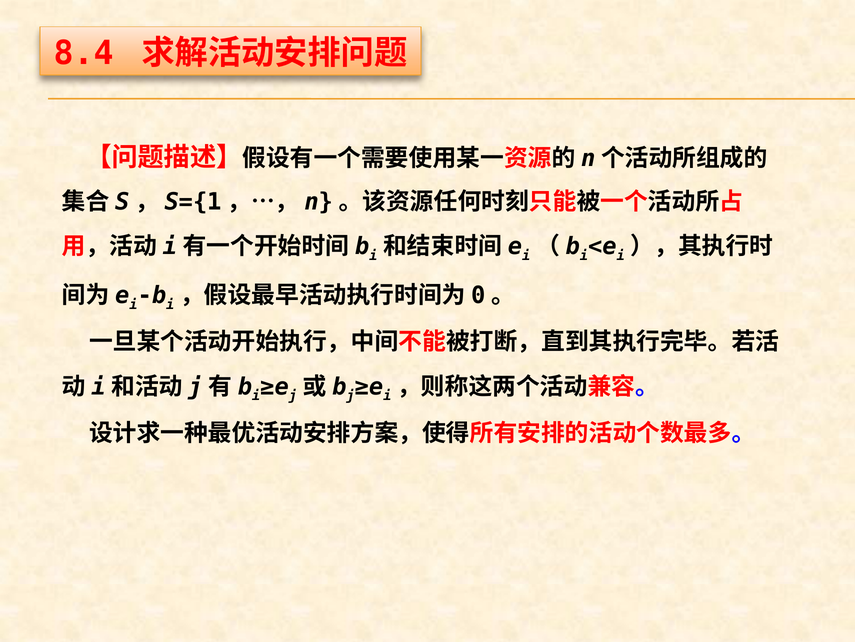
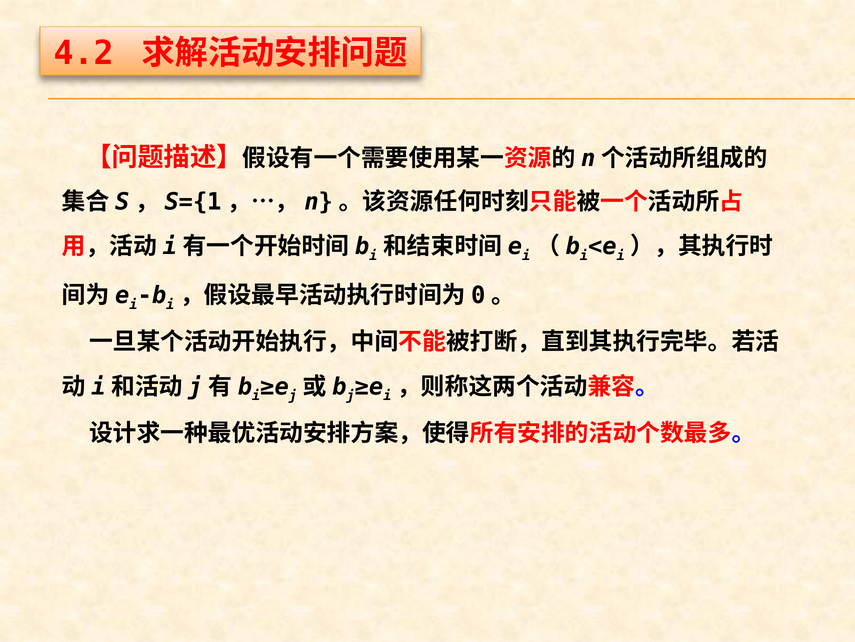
8.4: 8.4 -> 4.2 (84, 53)
